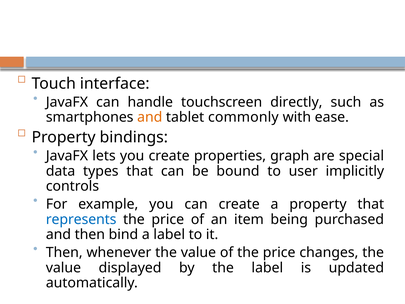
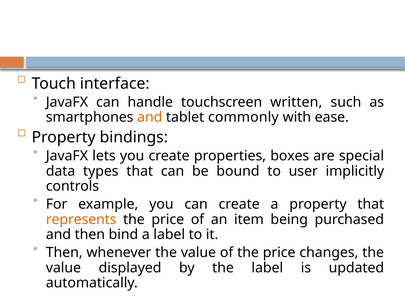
directly: directly -> written (296, 102)
graph: graph -> boxes (290, 156)
represents colour: blue -> orange (81, 219)
